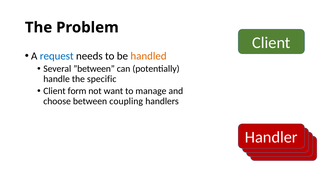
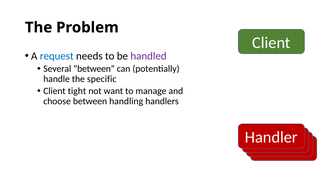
handled colour: orange -> purple (149, 56)
form: form -> tight (77, 91)
coupling: coupling -> handling (126, 101)
